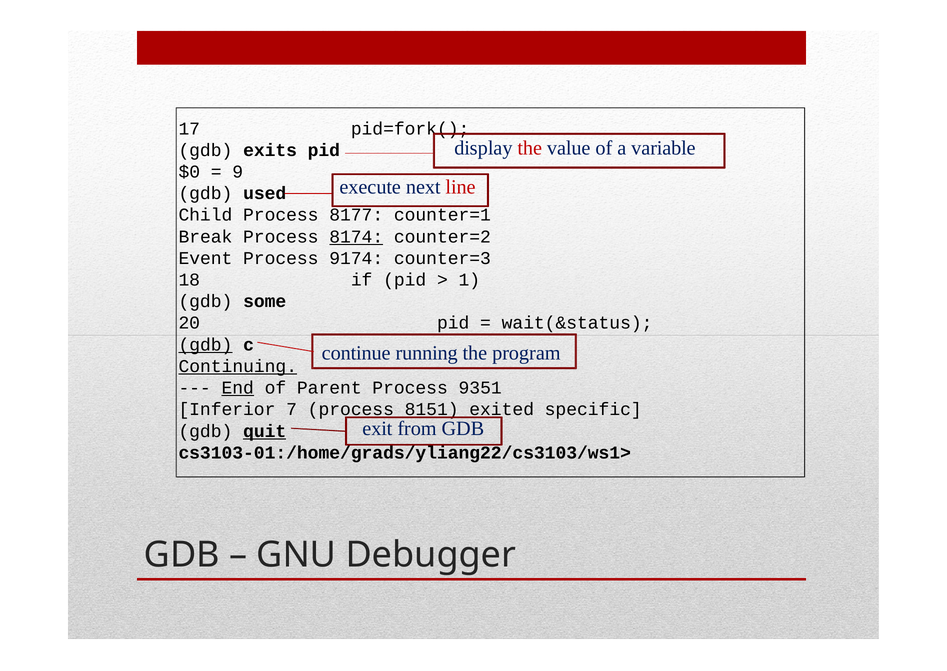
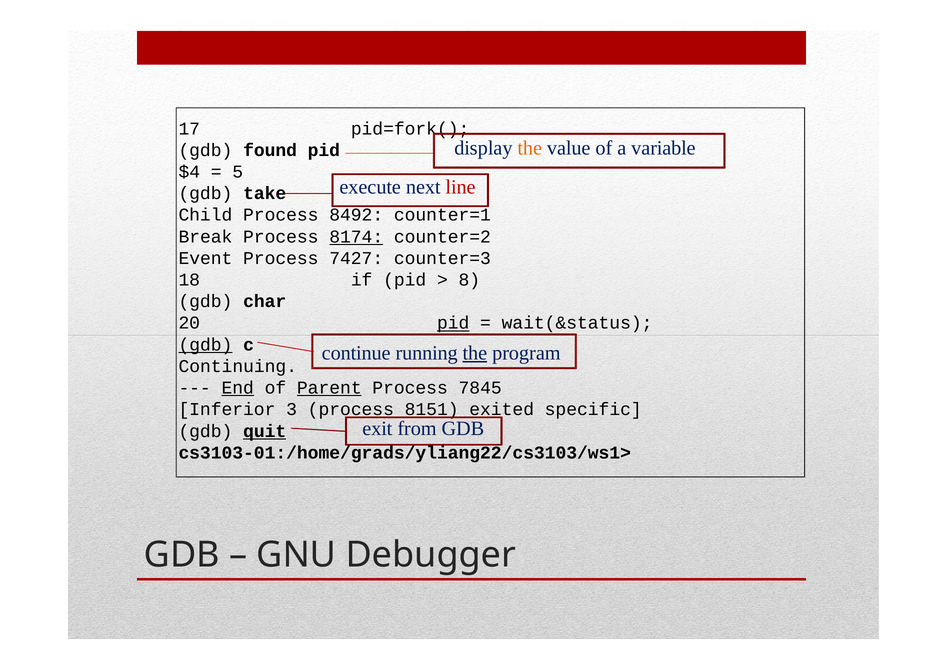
the colour: red -> orange (530, 148)
exits: exits -> found (270, 150)
$0: $0 -> $4 (189, 172)
9: 9 -> 5 (238, 172)
used: used -> take (265, 193)
8177: 8177 -> 8492 (356, 215)
9174: 9174 -> 7427 (356, 258)
1: 1 -> 8 (469, 280)
some: some -> char (265, 302)
pid underline: none -> present (453, 323)
the underline: none -> present (475, 353)
Continuing underline: present -> none (238, 366)
Parent underline: none -> present (329, 388)
9351: 9351 -> 7845 (480, 388)
7: 7 -> 3 (292, 410)
